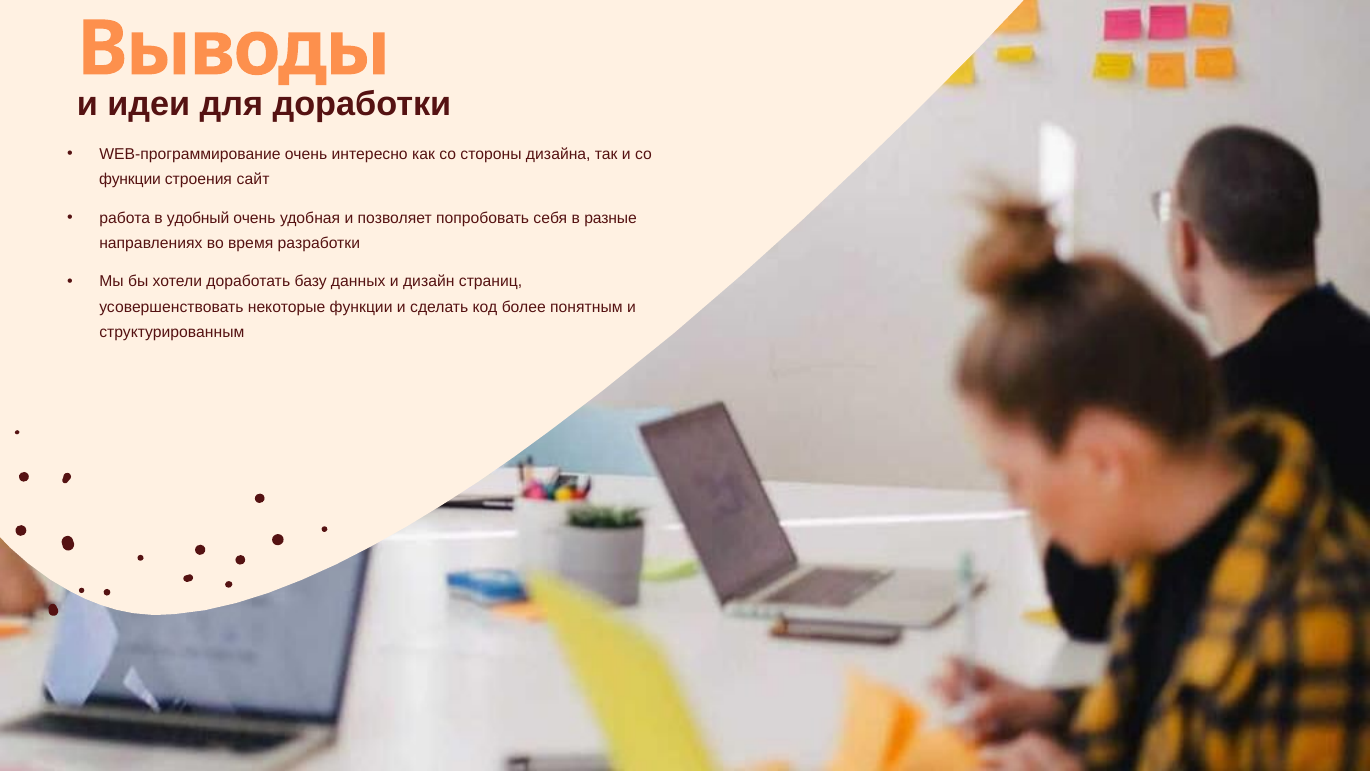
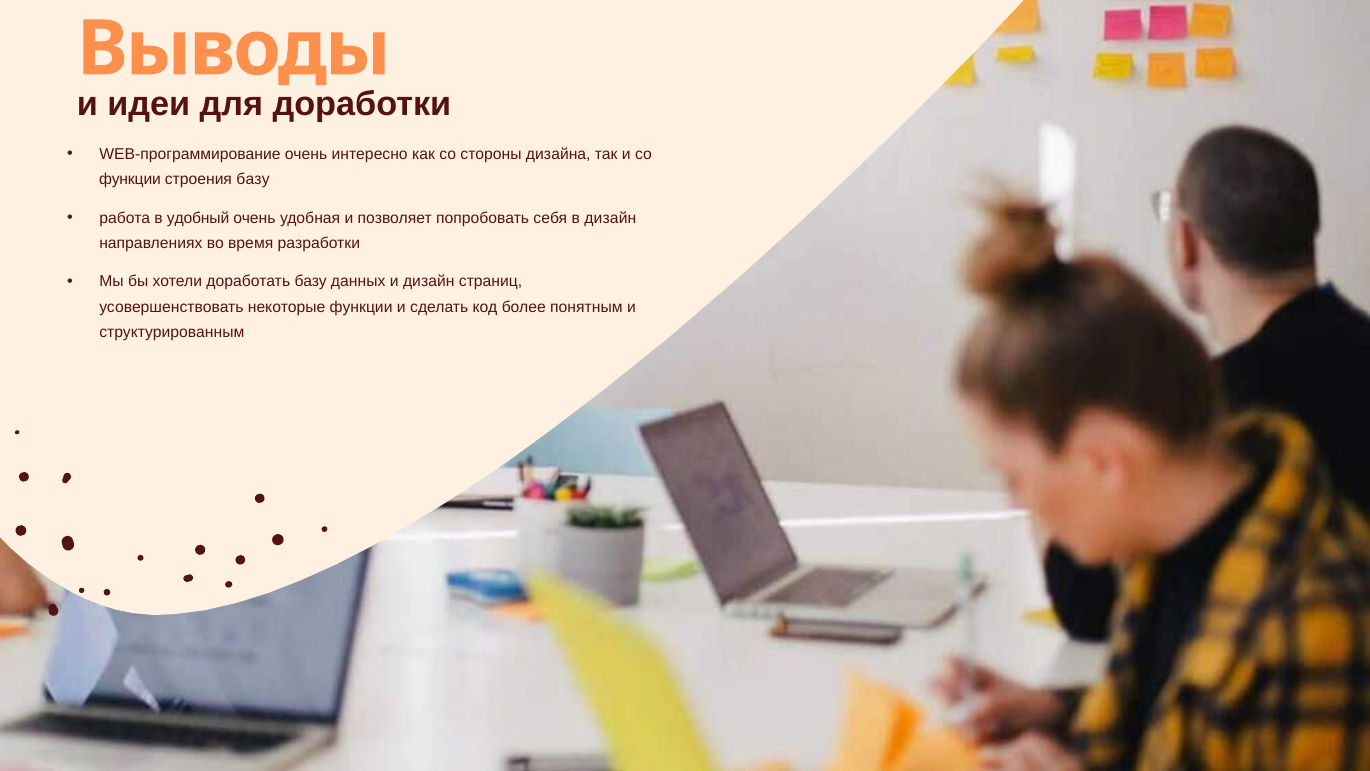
строения сайт: сайт -> базу (253, 180)
в разные: разные -> дизайн (610, 218)
